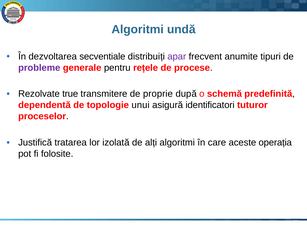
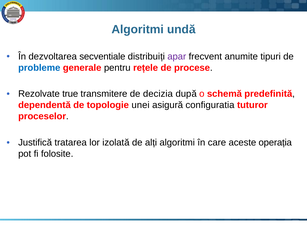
probleme colour: purple -> blue (39, 68)
proprie: proprie -> decizia (158, 94)
unui: unui -> unei (141, 105)
identificatori: identificatori -> configuratia (210, 105)
